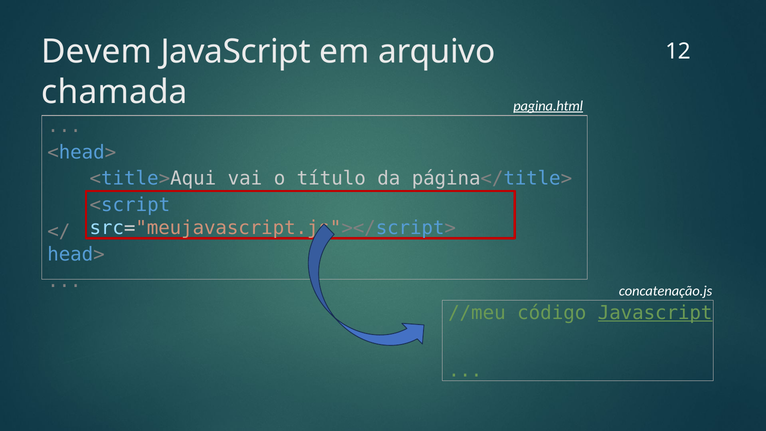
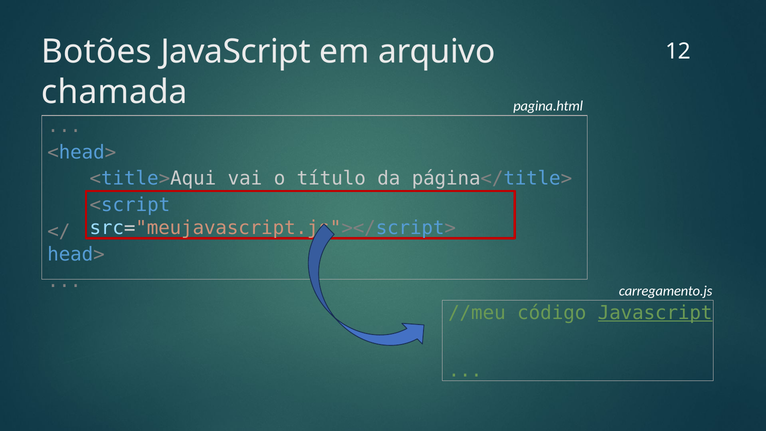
Devem: Devem -> Botões (97, 52)
pagina.html underline: present -> none (548, 106)
concatenação.js: concatenação.js -> carregamento.js (666, 291)
